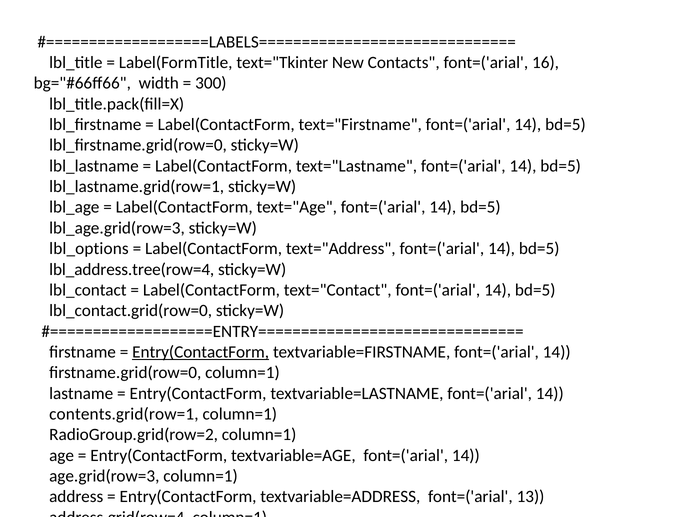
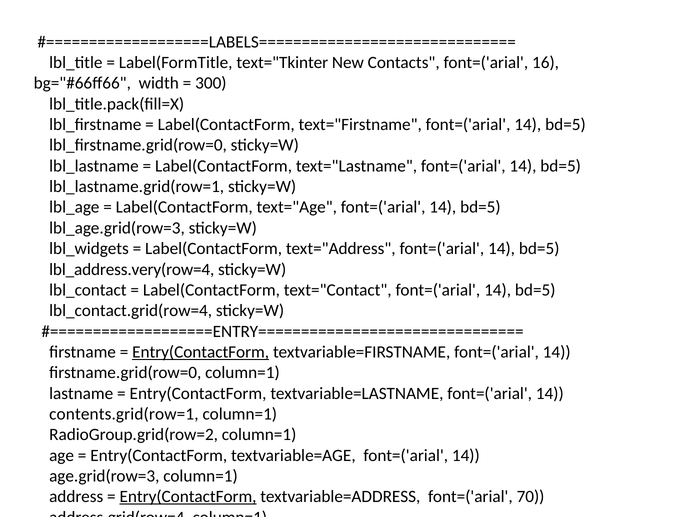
lbl_options: lbl_options -> lbl_widgets (89, 249)
lbl_address.tree(row=4: lbl_address.tree(row=4 -> lbl_address.very(row=4 (132, 269)
lbl_contact.grid(row=0: lbl_contact.grid(row=0 -> lbl_contact.grid(row=4 (131, 311)
Entry(ContactForm underline: none -> present (188, 497)
13: 13 -> 70 (531, 497)
